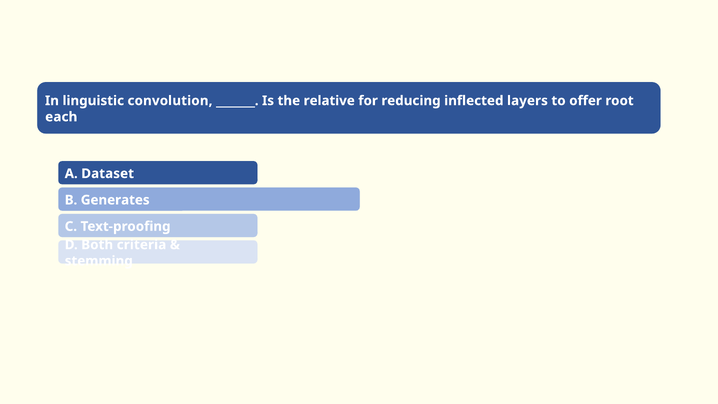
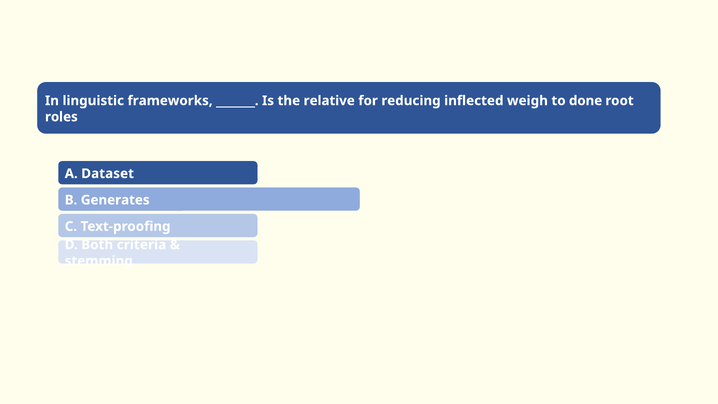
convolution: convolution -> frameworks (170, 101)
layers: layers -> weigh (527, 101)
offer: offer -> done (586, 101)
each: each -> roles (61, 117)
